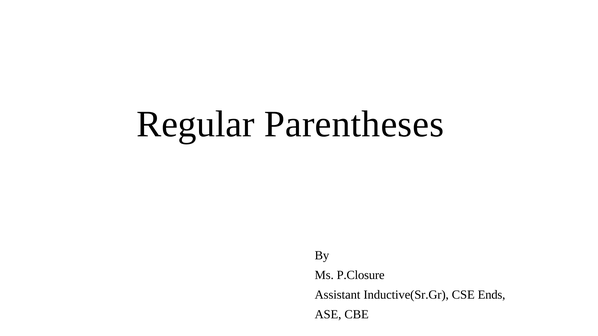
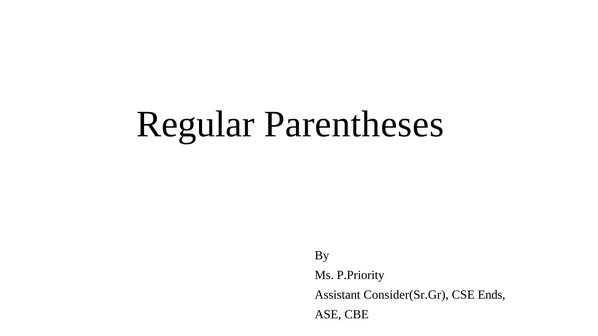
P.Closure: P.Closure -> P.Priority (361, 275)
Inductive(Sr.Gr: Inductive(Sr.Gr -> Consider(Sr.Gr (406, 295)
